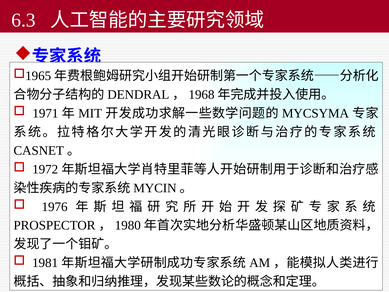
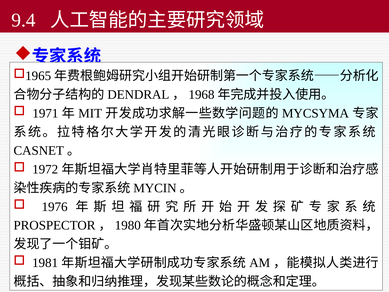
6.3: 6.3 -> 9.4 (24, 20)
